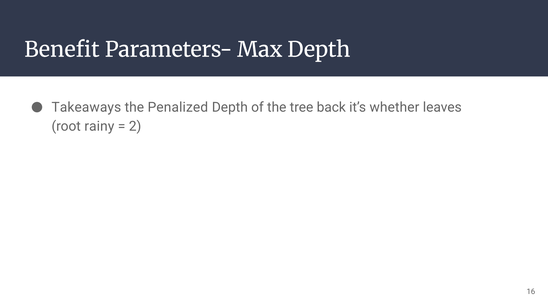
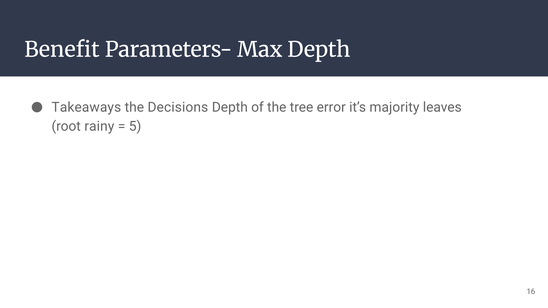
Penalized: Penalized -> Decisions (178, 107)
back: back -> error (331, 107)
whether: whether -> majority (394, 107)
2: 2 -> 5 (135, 126)
